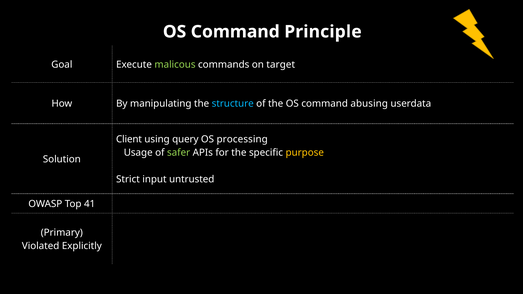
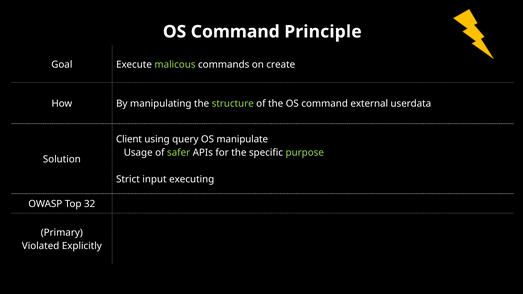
target: target -> create (281, 65)
structure colour: light blue -> light green (233, 104)
abusing: abusing -> external (369, 104)
processing: processing -> manipulate (242, 139)
purpose colour: yellow -> light green (305, 153)
untrusted: untrusted -> executing (192, 179)
41: 41 -> 32 (90, 204)
